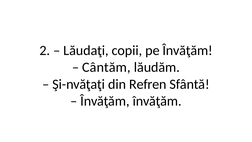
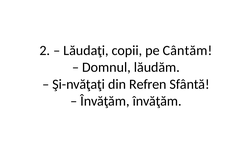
pe Învăţăm: Învăţăm -> Cântăm (187, 50)
Cântăm: Cântăm -> Domnul (106, 67)
